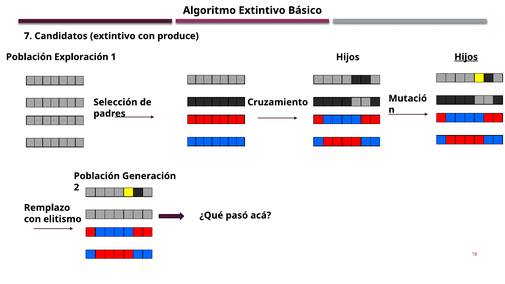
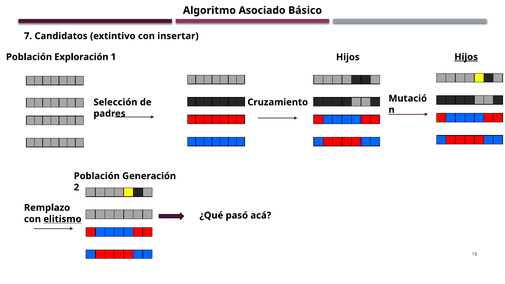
Algoritmo Extintivo: Extintivo -> Asociado (262, 10)
produce: produce -> insertar (178, 36)
elitismo underline: none -> present (62, 219)
